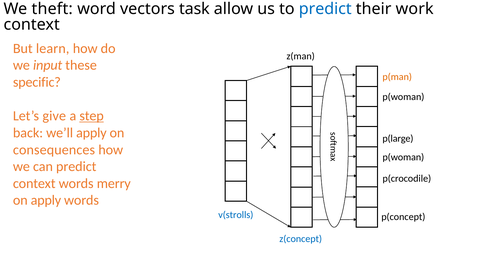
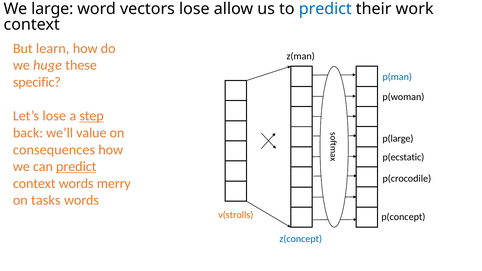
theft: theft -> large (52, 9)
vectors task: task -> lose (194, 9)
input: input -> huge (48, 65)
p(man colour: orange -> blue (397, 77)
Let’s give: give -> lose (54, 116)
we’ll apply: apply -> value (91, 133)
p(woman: p(woman -> p(ecstatic (403, 157)
predict underline: none -> present (76, 167)
on apply: apply -> tasks (46, 200)
v(strolls colour: blue -> orange (236, 215)
